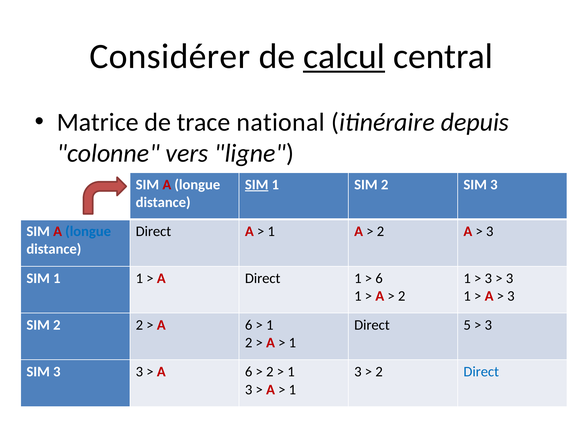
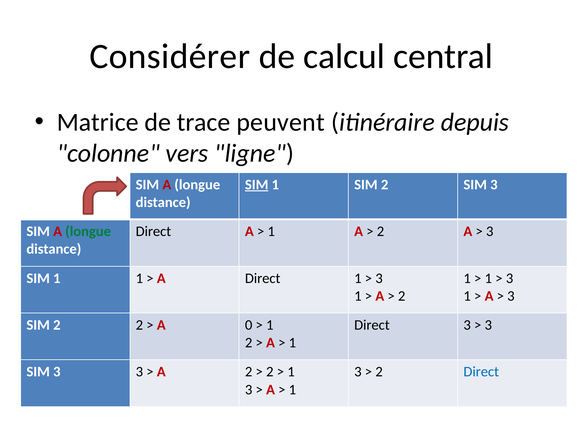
calcul underline: present -> none (344, 56)
national: national -> peuvent (281, 122)
longue colour: blue -> green (88, 232)
6: 6 -> 3 (379, 278)
3: 3 -> 1 (488, 278)
6: 6 -> 0 (249, 325)
Direct 5: 5 -> 3 (467, 325)
6: 6 -> 2 (249, 372)
